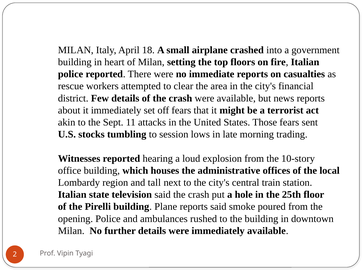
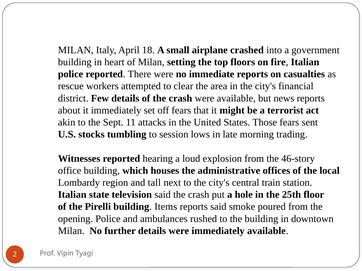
10-story: 10-story -> 46-story (298, 159)
Plane: Plane -> Items (166, 207)
